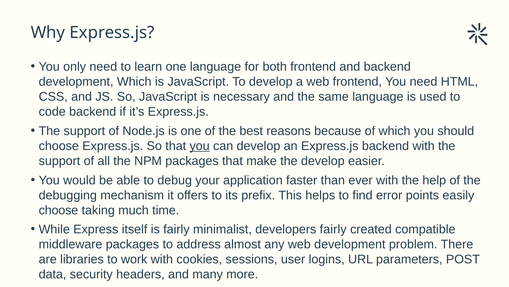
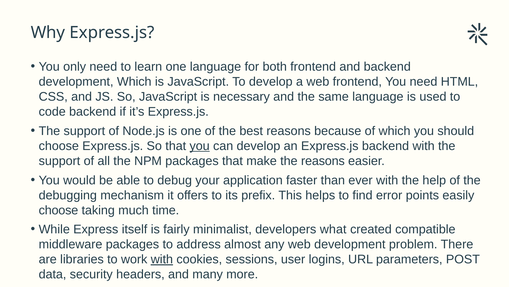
the develop: develop -> reasons (323, 161)
developers fairly: fairly -> what (333, 229)
with underline: none -> present (162, 259)
